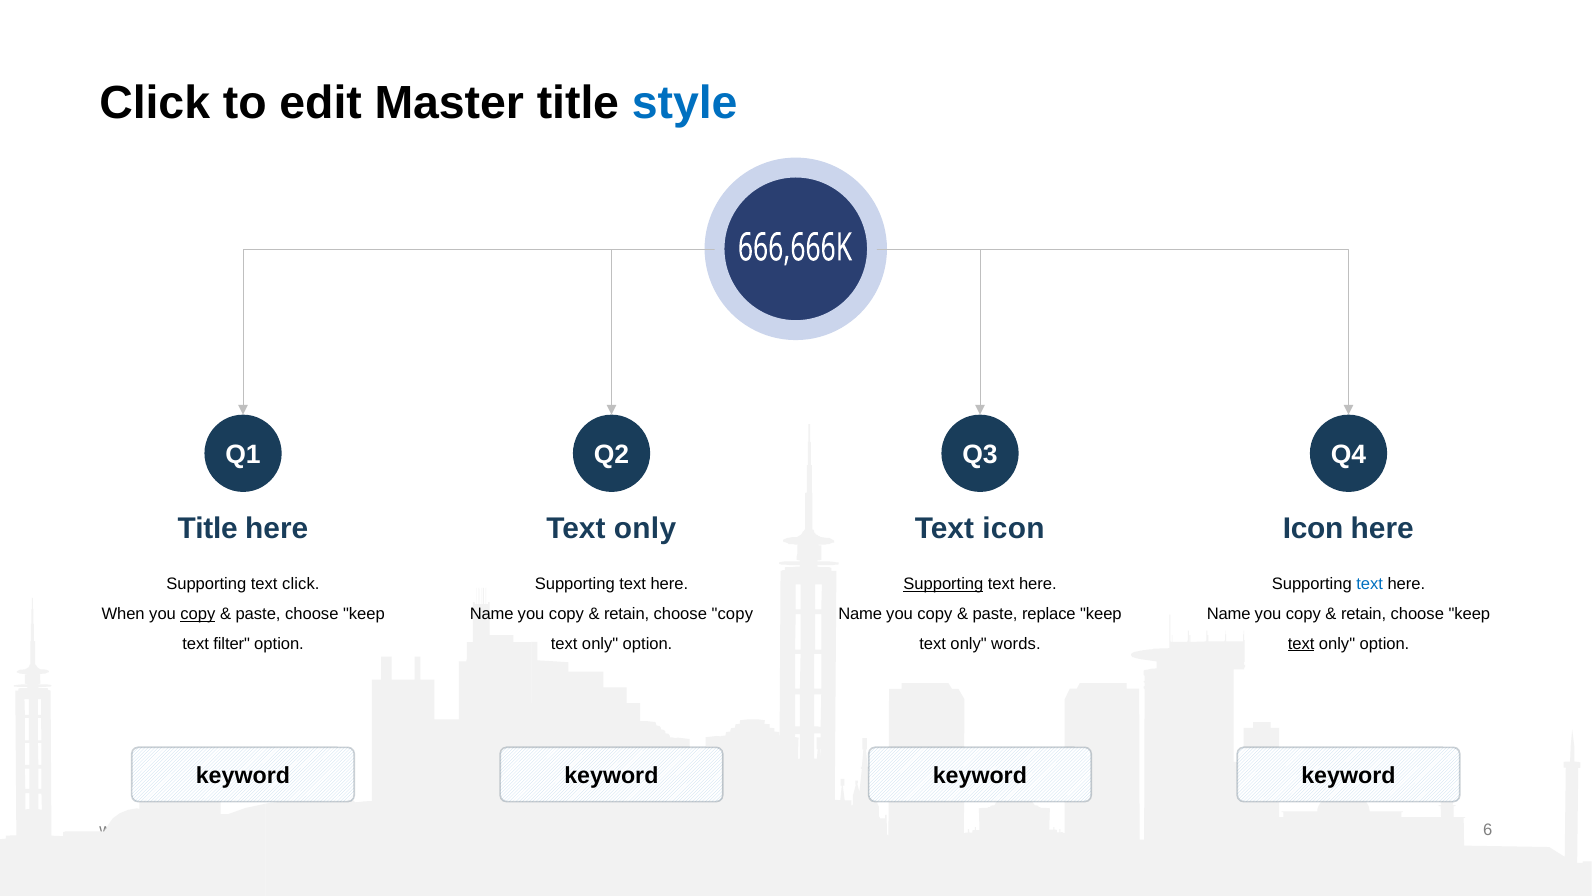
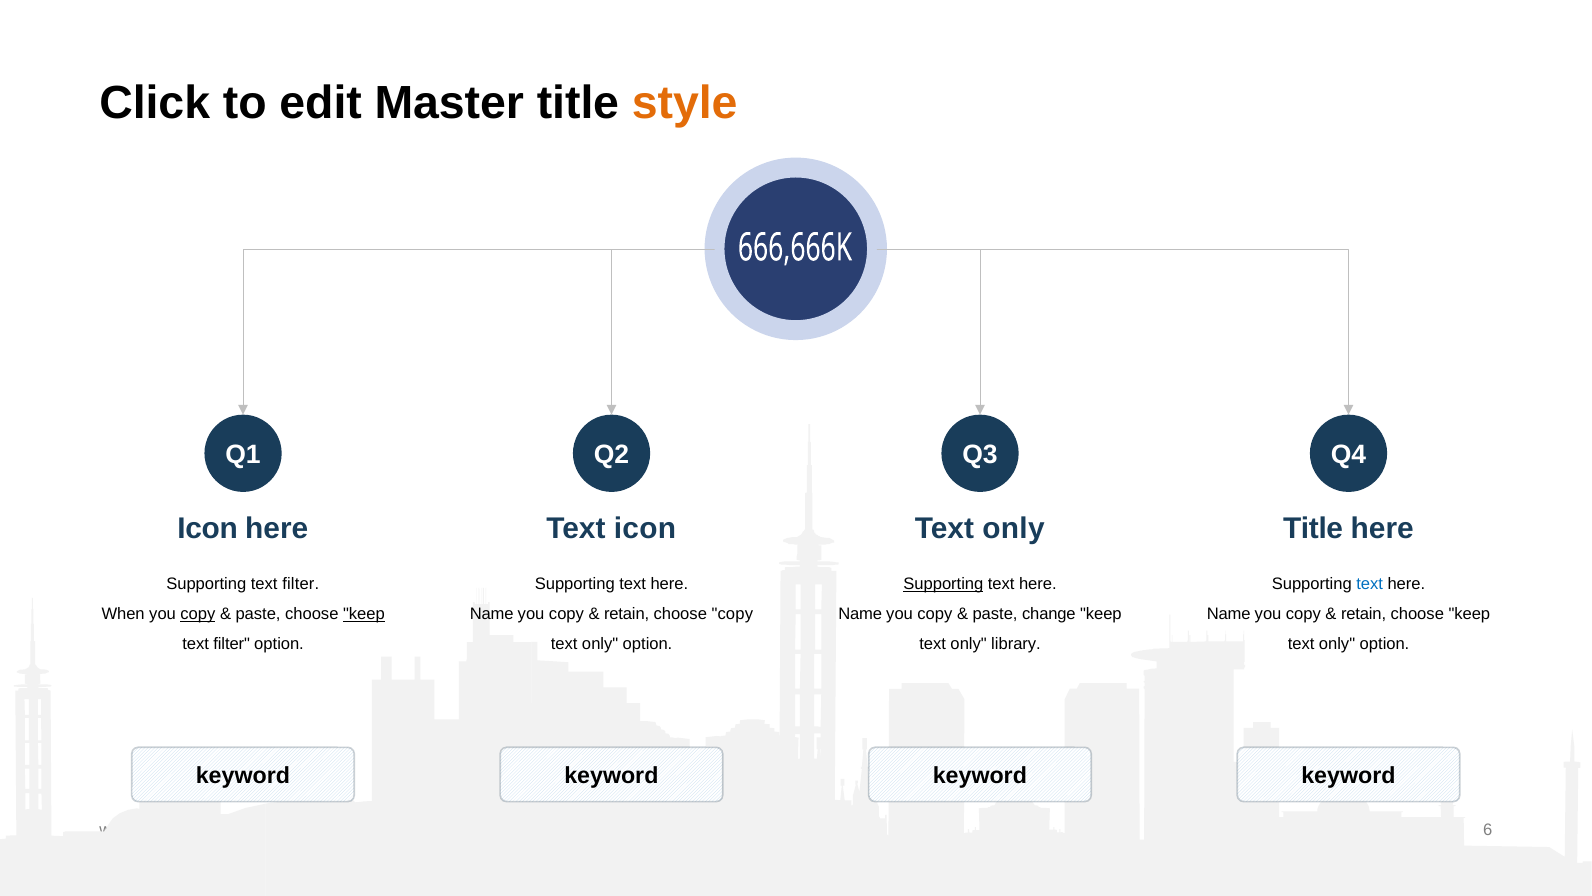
style colour: blue -> orange (685, 103)
Title: Title -> Icon (208, 528)
only: only -> icon (645, 528)
icon: icon -> only (1014, 528)
Icon: Icon -> Title (1313, 528)
Supporting text click: click -> filter (301, 584)
keep underline: none -> present (364, 614)
replace: replace -> change (1049, 614)
words: words -> library (1016, 643)
text underline: present -> none (1301, 643)
